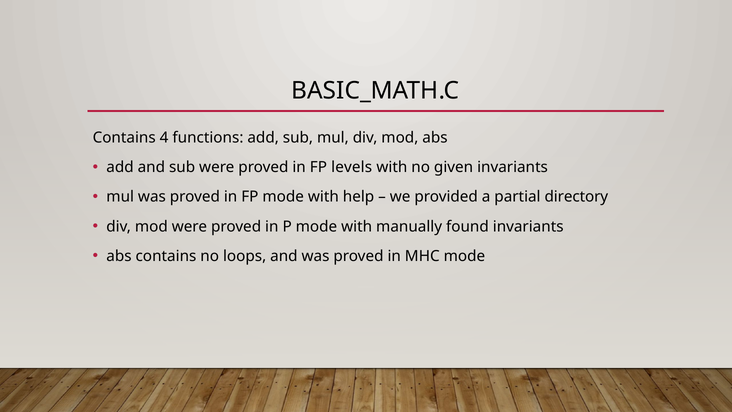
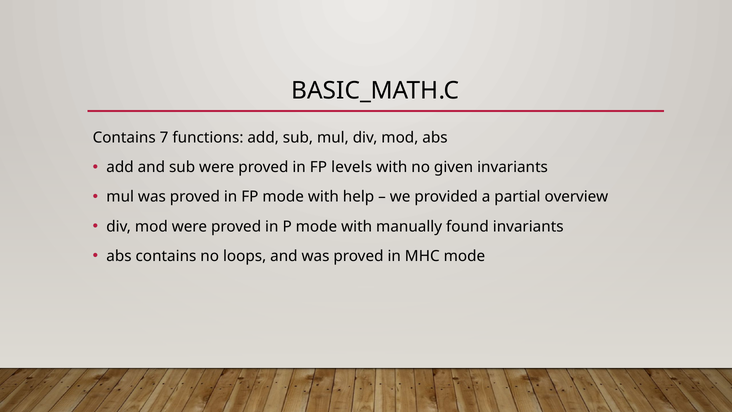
4: 4 -> 7 (164, 138)
directory: directory -> overview (576, 197)
